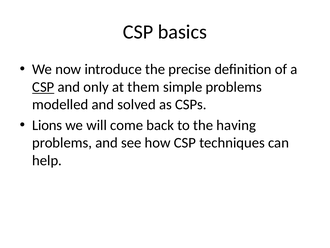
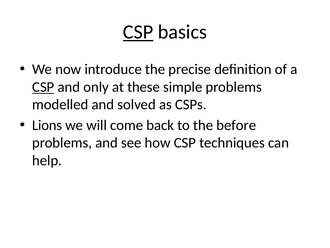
CSP underline: none -> present (138, 32)
them: them -> these (144, 87)
having: having -> before (236, 125)
